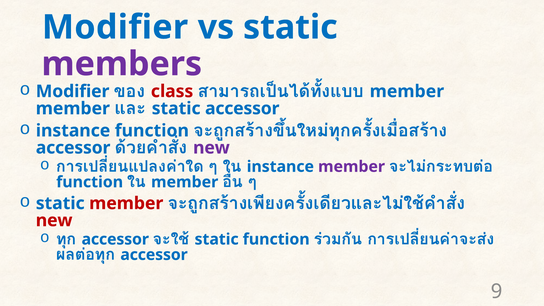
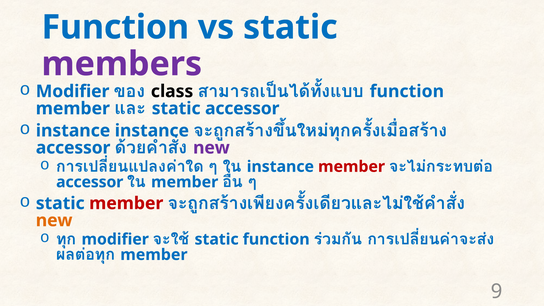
Modifier: Modifier -> Function (115, 27)
class colour: red -> black (172, 91)
member: member -> function (407, 91)
instance function: function -> instance (152, 131)
member colour: purple -> red (352, 167)
function: function -> accessor (90, 182)
new colour: red -> orange (54, 220)
accessor: accessor -> modifier (115, 239)
accessor: accessor -> member (154, 255)
